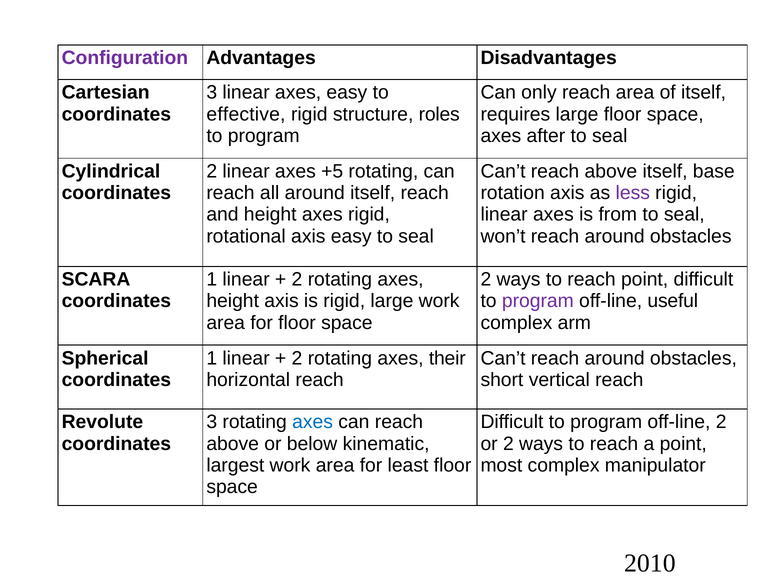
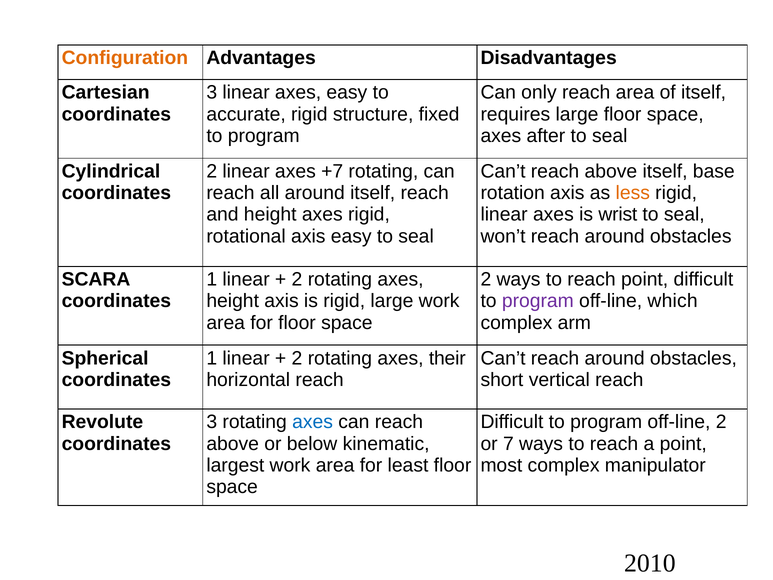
Configuration colour: purple -> orange (125, 58)
effective: effective -> accurate (246, 114)
roles: roles -> fixed (439, 114)
+5: +5 -> +7 (332, 171)
less colour: purple -> orange (633, 193)
from: from -> wrist (618, 214)
useful: useful -> which (673, 301)
or 2: 2 -> 7 (508, 444)
